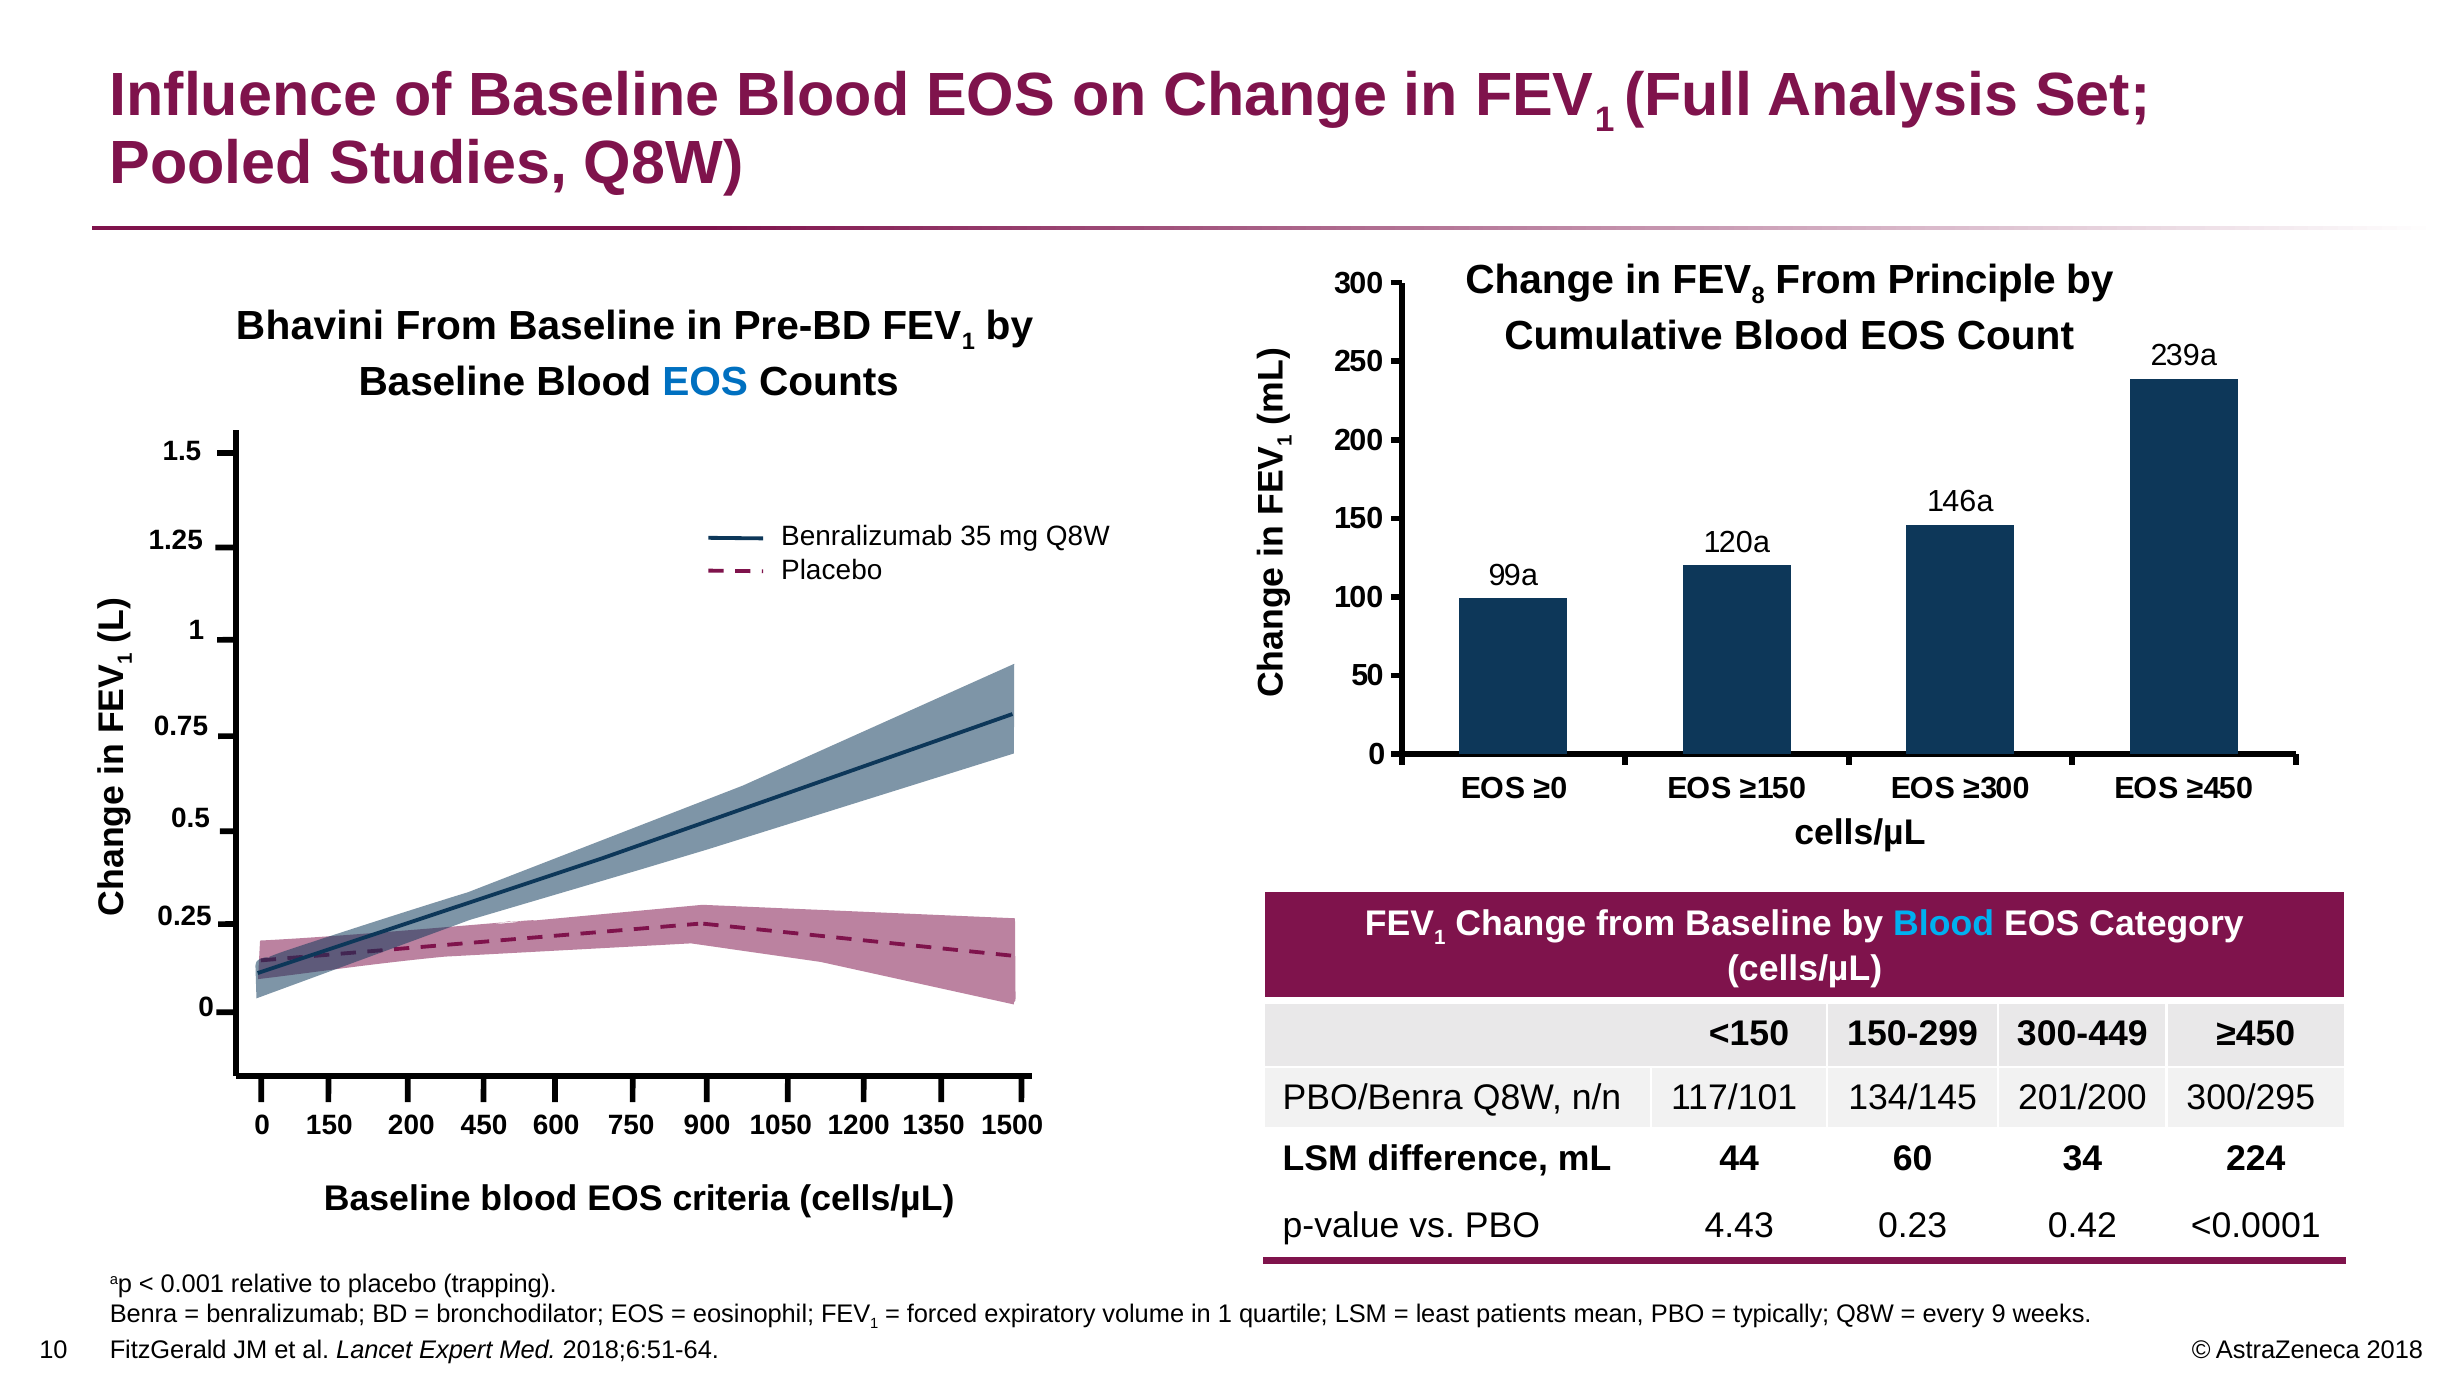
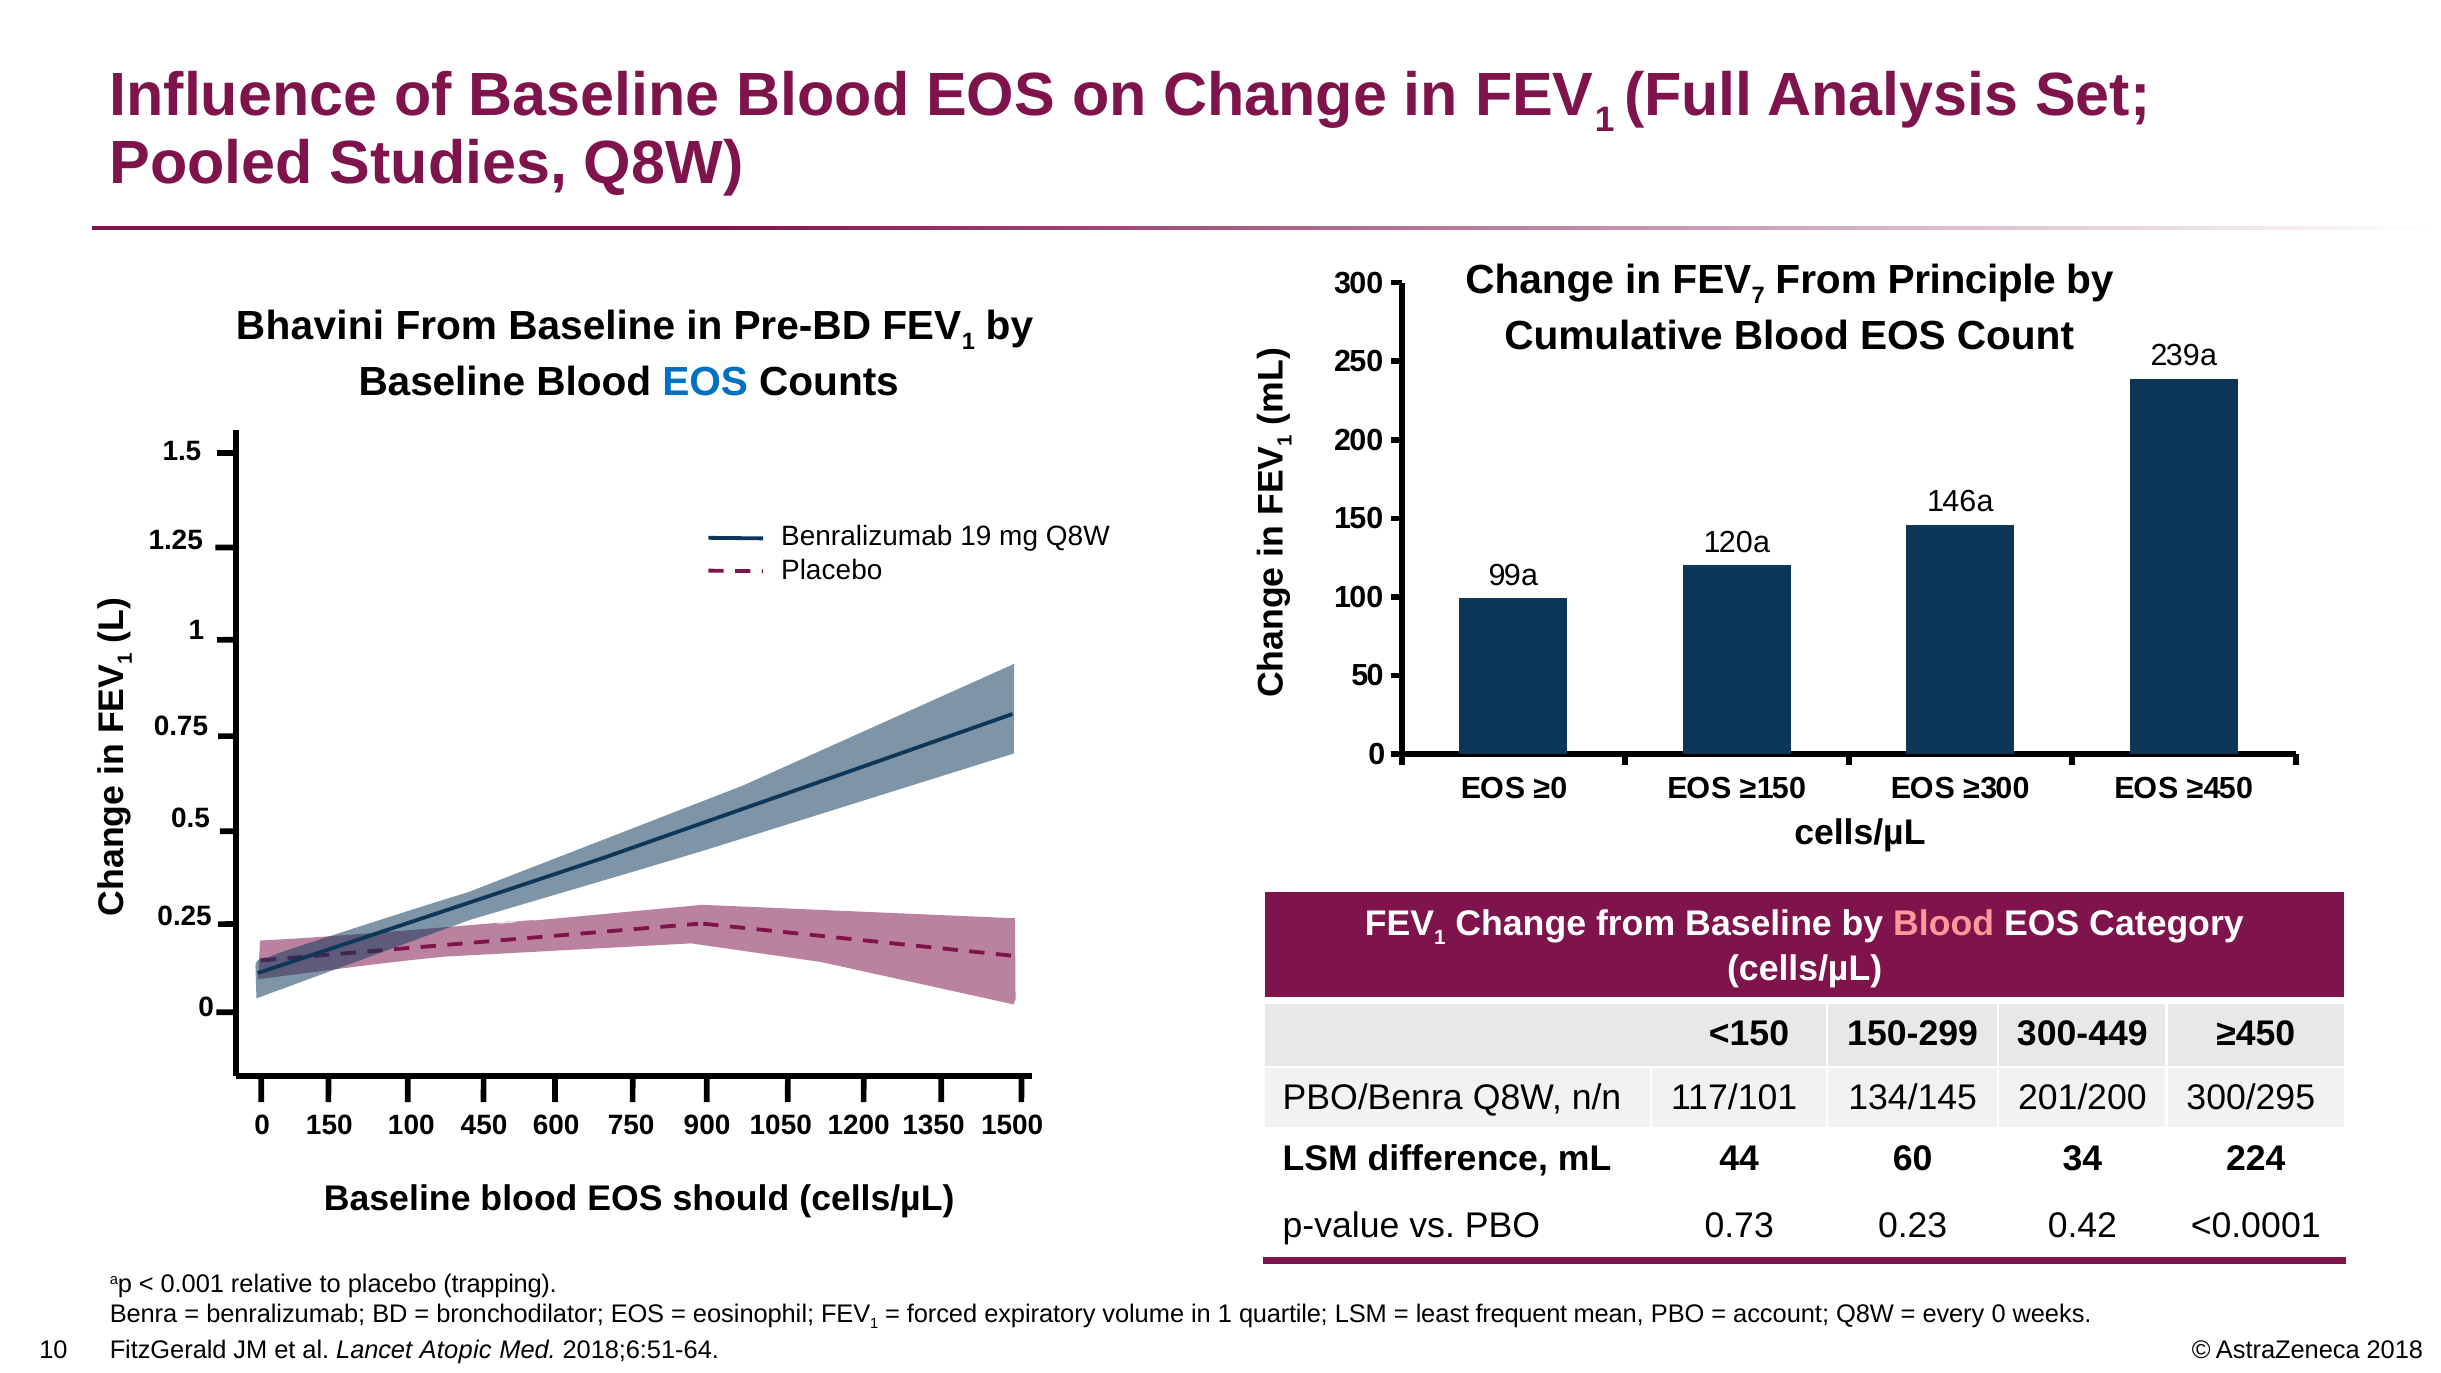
8: 8 -> 7 (1758, 296)
35: 35 -> 19 (976, 536)
Blood colour: light blue -> pink (1944, 924)
0 150 200: 200 -> 100 (411, 1125)
criteria: criteria -> should (731, 1198)
4.43: 4.43 -> 0.73 (1739, 1225)
patients: patients -> frequent (1521, 1314)
typically: typically -> account (1781, 1314)
every 9: 9 -> 0 (1999, 1314)
Expert: Expert -> Atopic (456, 1350)
